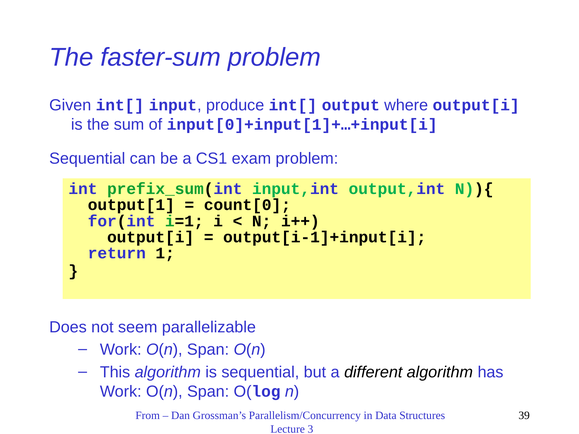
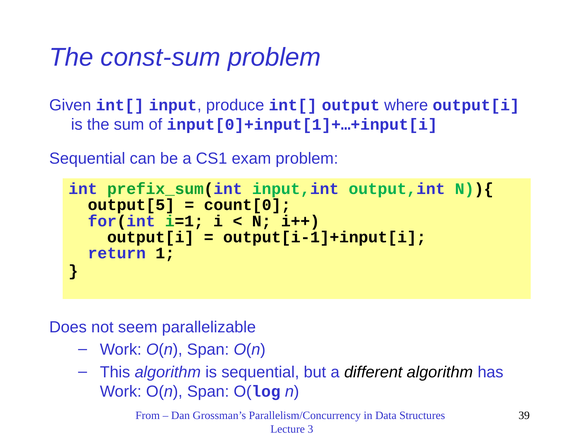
faster-sum: faster-sum -> const-sum (161, 57)
output[1: output[1 -> output[5 (131, 205)
